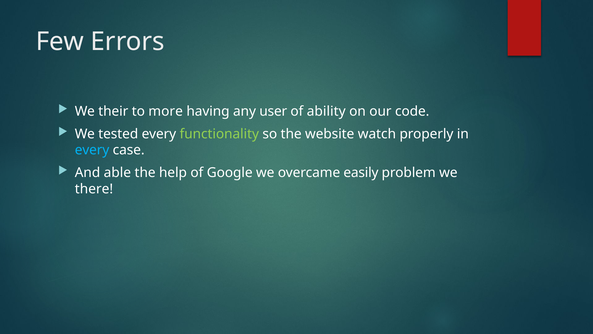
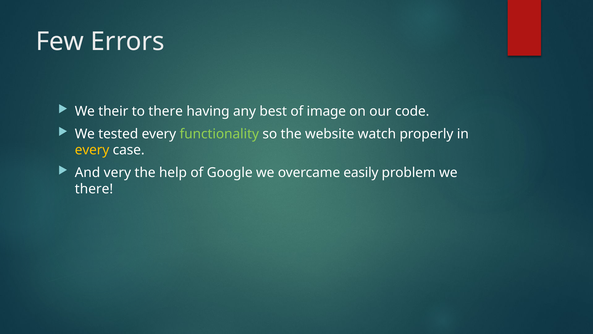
to more: more -> there (166, 111)
user: user -> best (273, 111)
ability: ability -> image (326, 111)
every colour: light blue -> yellow (92, 150)
able: able -> very (117, 172)
